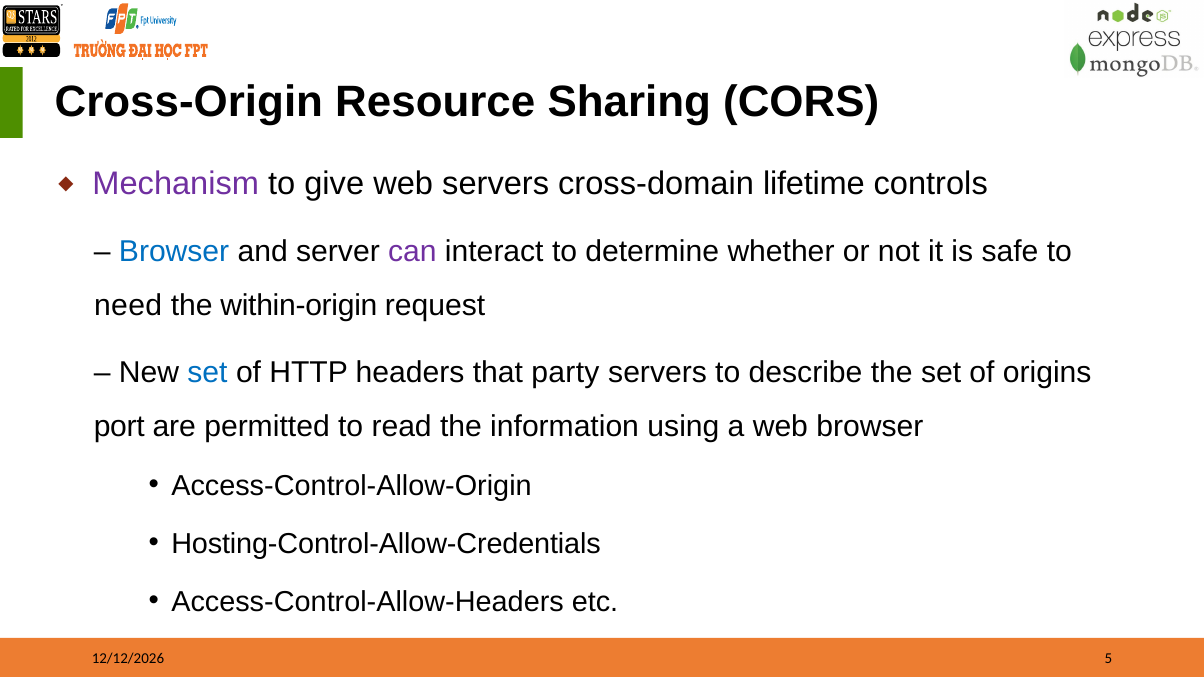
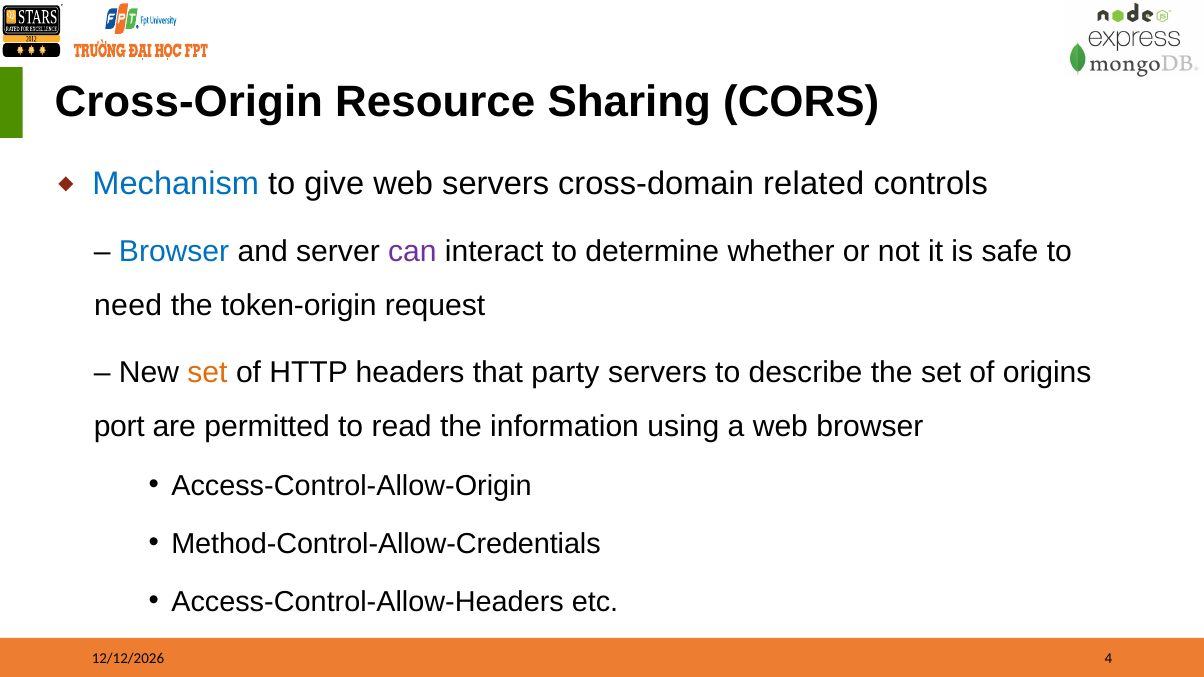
Mechanism colour: purple -> blue (176, 184)
lifetime: lifetime -> related (814, 184)
within-origin: within-origin -> token-origin (299, 306)
set colour: blue -> orange (207, 373)
Hosting-Control-Allow-Credentials: Hosting-Control-Allow-Credentials -> Method-Control-Allow-Credentials (386, 544)
5: 5 -> 4 (1108, 659)
